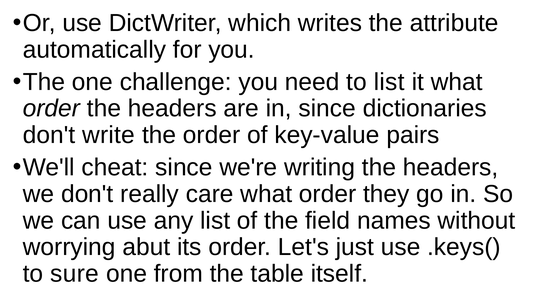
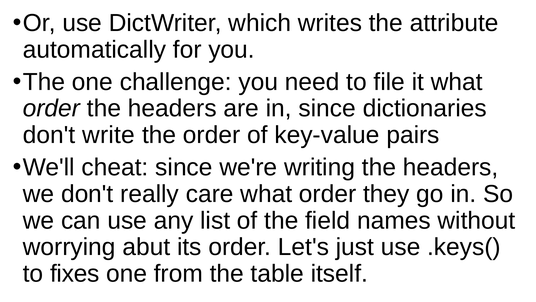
to list: list -> file (389, 82)
sure: sure -> fixes (75, 273)
